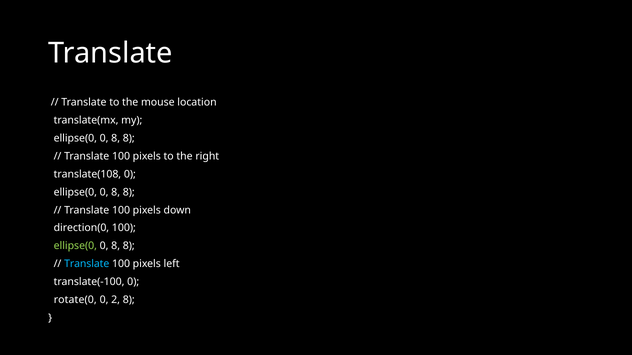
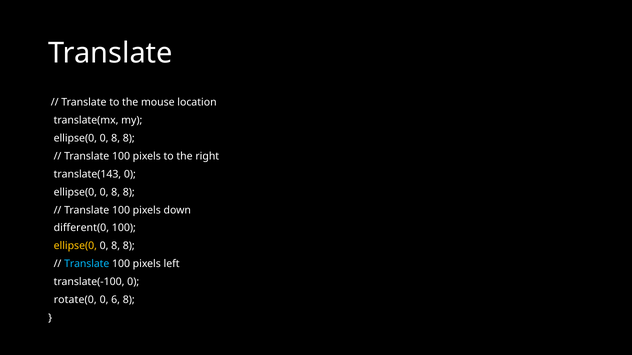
translate(108: translate(108 -> translate(143 (87, 174)
direction(0: direction(0 -> different(0 (81, 228)
ellipse(0 colour: light green -> yellow (75, 246)
2: 2 -> 6 (116, 300)
